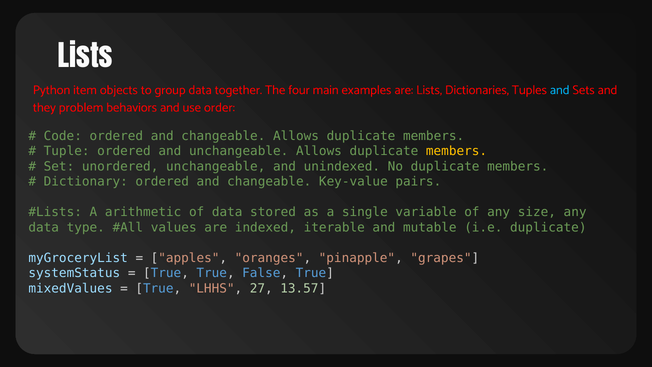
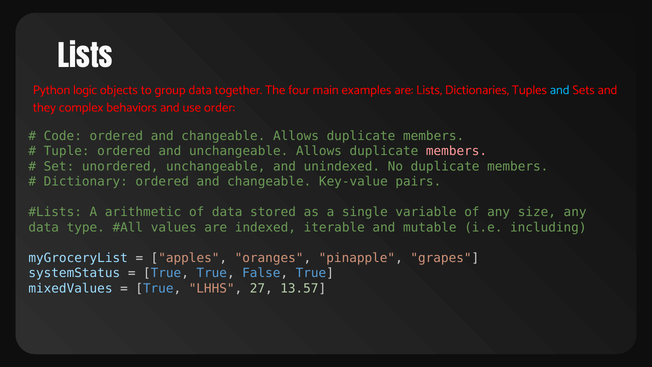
item: item -> logic (85, 90)
problem: problem -> complex (81, 107)
members colour: yellow -> pink (457, 151)
i.e duplicate: duplicate -> including (548, 227)
